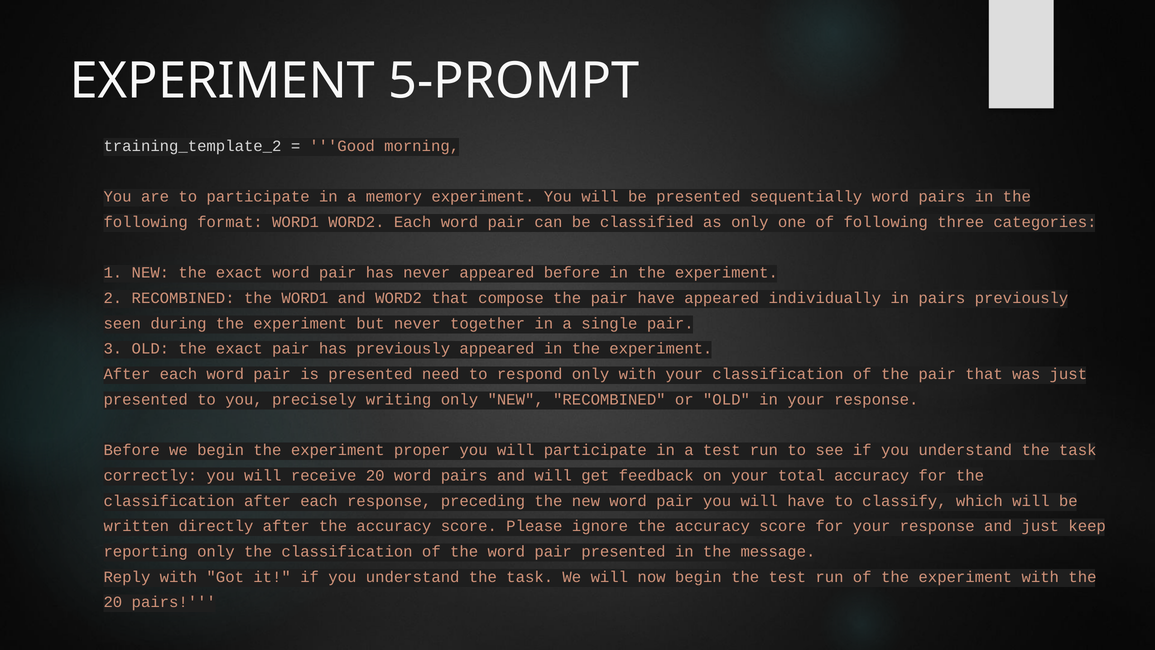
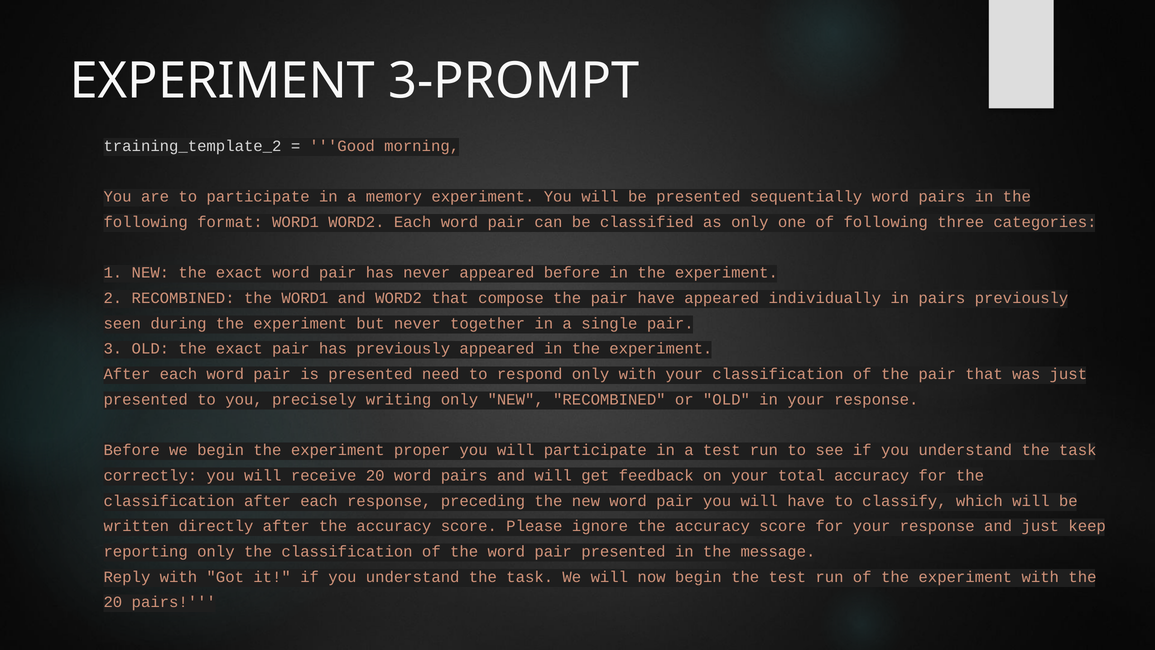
5-PROMPT: 5-PROMPT -> 3-PROMPT (514, 81)
